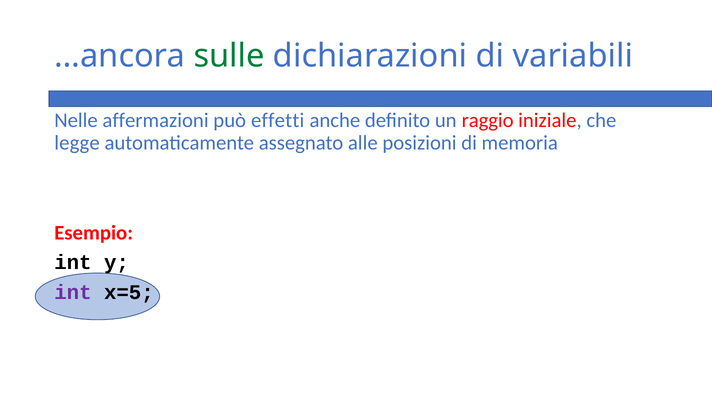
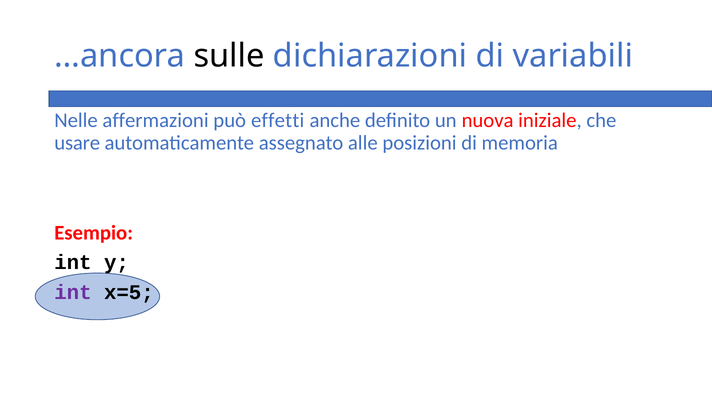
sulle colour: green -> black (229, 56)
raggio: raggio -> nuova (488, 120)
legge: legge -> usare (77, 143)
